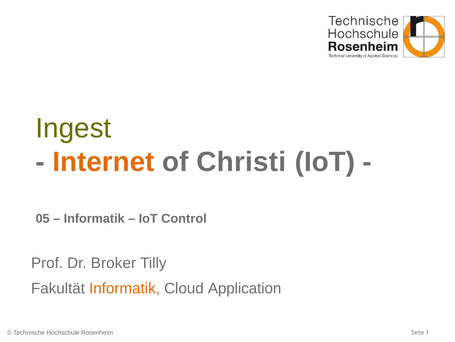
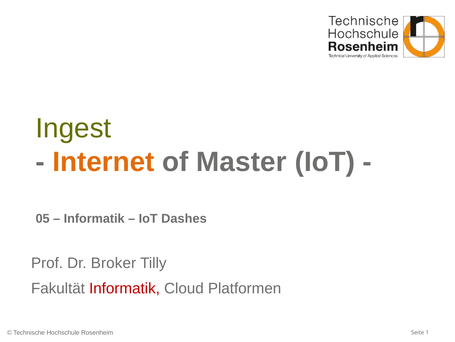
Christi: Christi -> Master (241, 161)
Control: Control -> Dashes (184, 218)
Informatik colour: orange -> red (124, 288)
Application: Application -> Platformen (245, 288)
